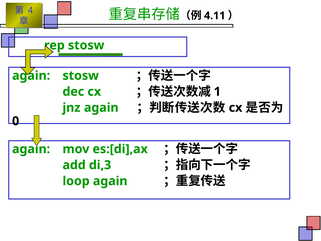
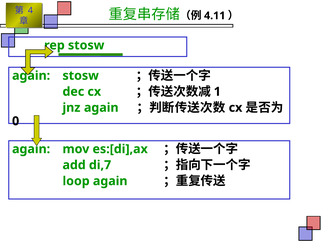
di,3: di,3 -> di,7 (100, 165)
